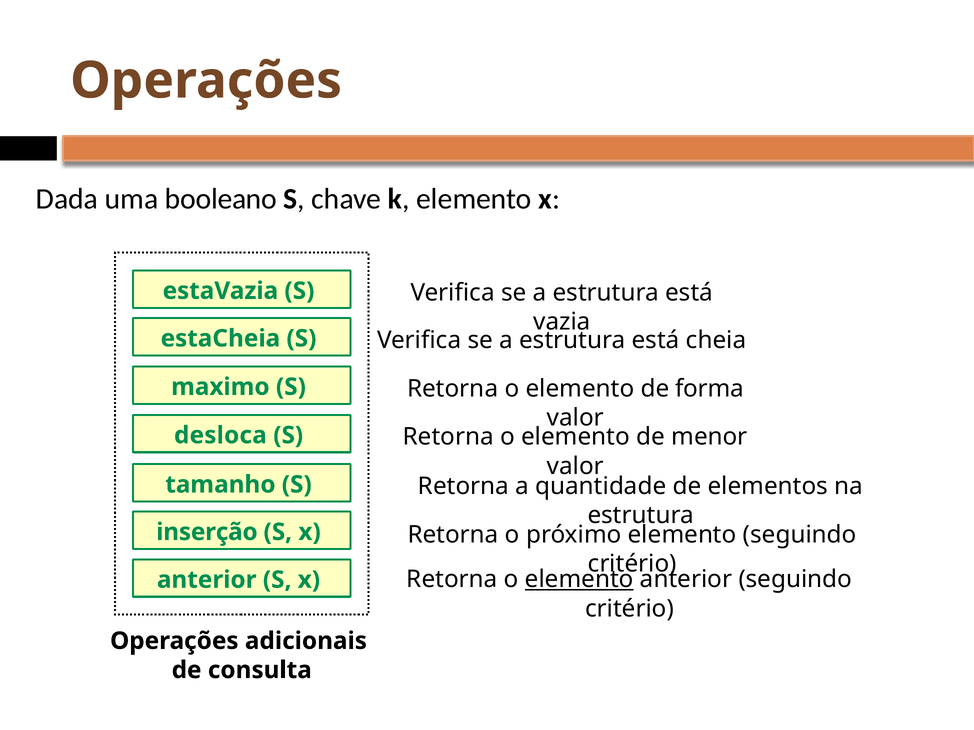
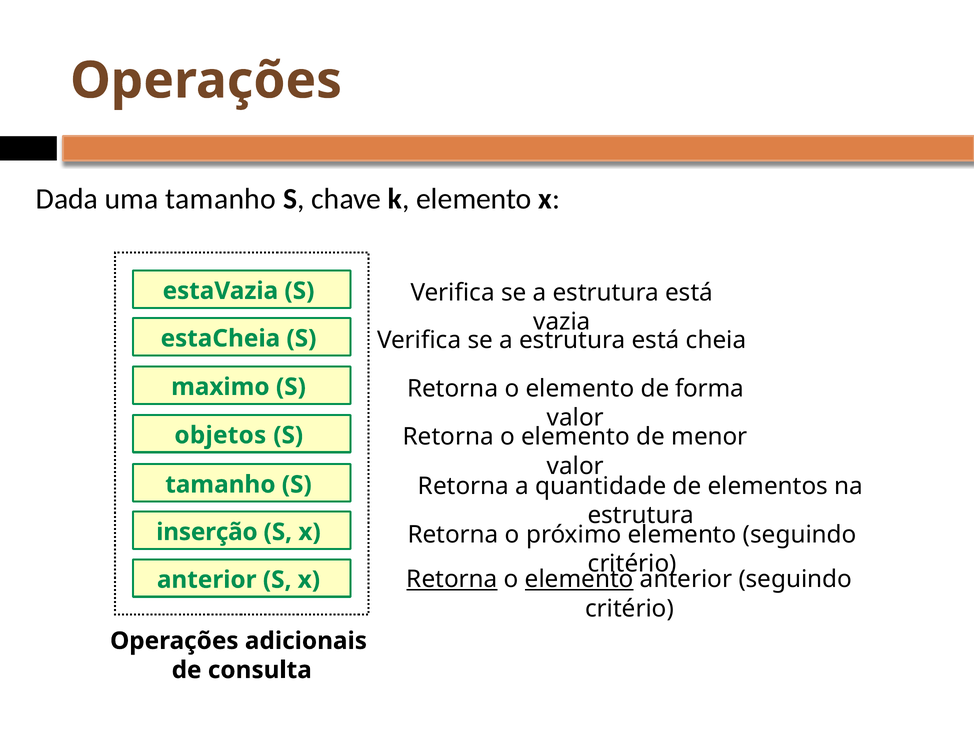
uma booleano: booleano -> tamanho (221, 199)
desloca: desloca -> objetos (220, 436)
Retorna underline: none -> present (452, 580)
